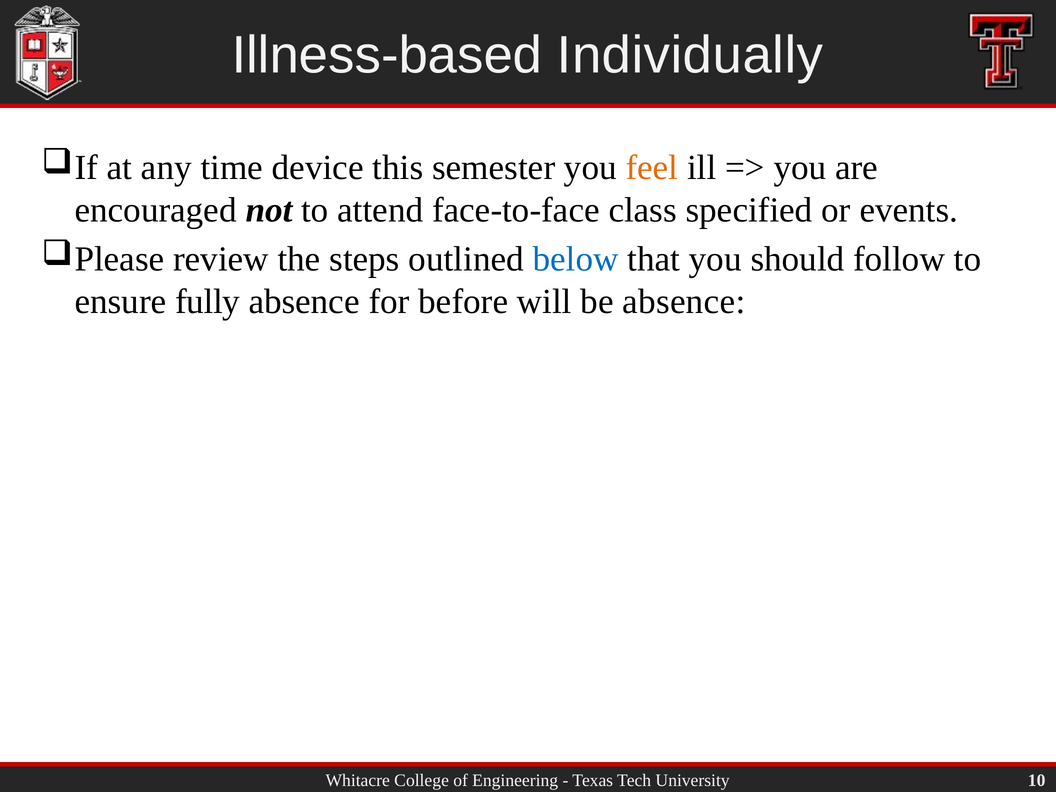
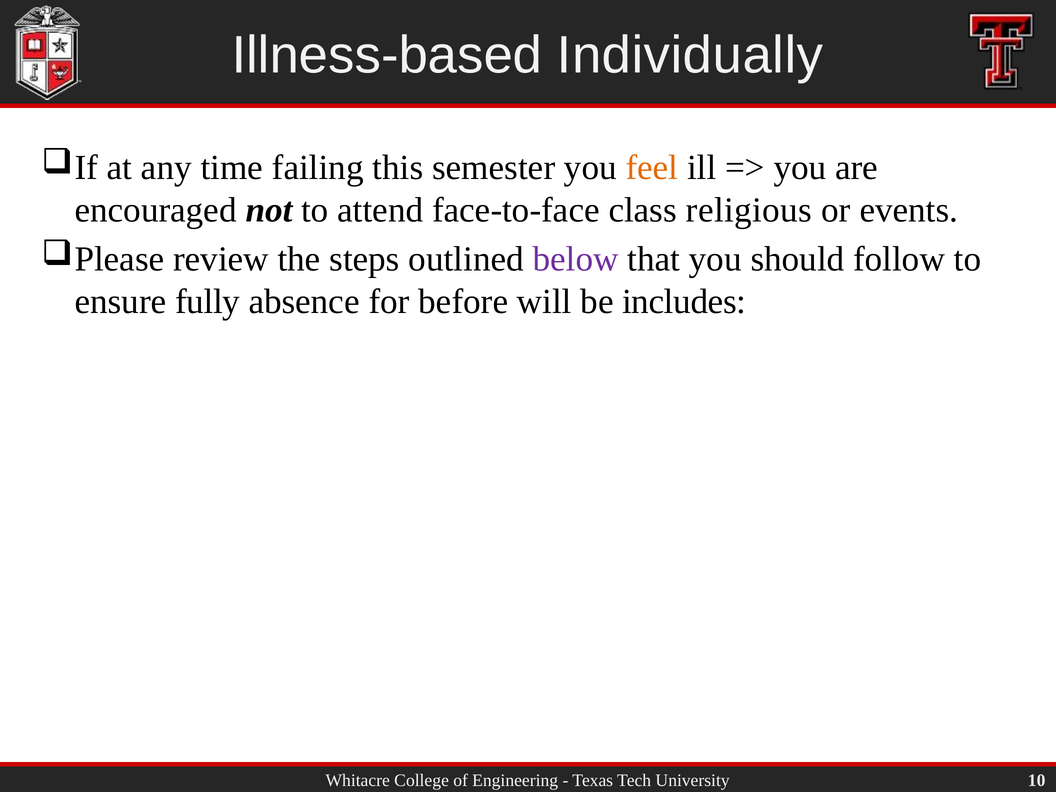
device: device -> failing (318, 168)
specified: specified -> religious (749, 210)
below colour: blue -> purple (576, 259)
be absence: absence -> includes (684, 301)
